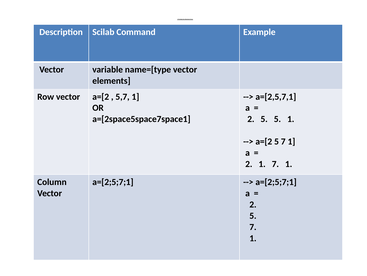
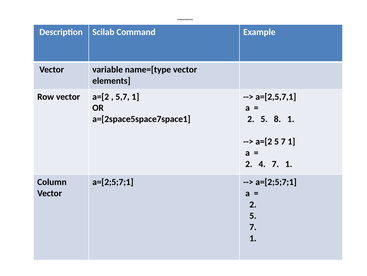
5 5: 5 -> 8 (277, 119)
2 1: 1 -> 4 (262, 164)
